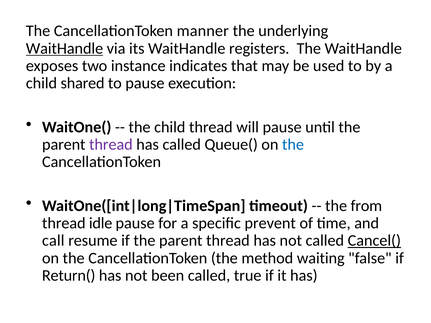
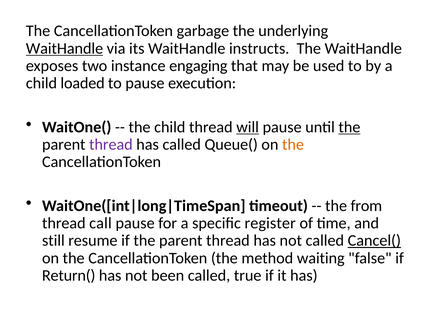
manner: manner -> garbage (203, 31)
registers: registers -> instructs (259, 48)
indicates: indicates -> engaging (198, 66)
shared: shared -> loaded (83, 83)
will underline: none -> present (248, 127)
the underline: none -> present (349, 127)
the colour: blue -> orange (293, 145)
idle: idle -> call (100, 223)
prevent: prevent -> register (270, 223)
call: call -> still (53, 241)
